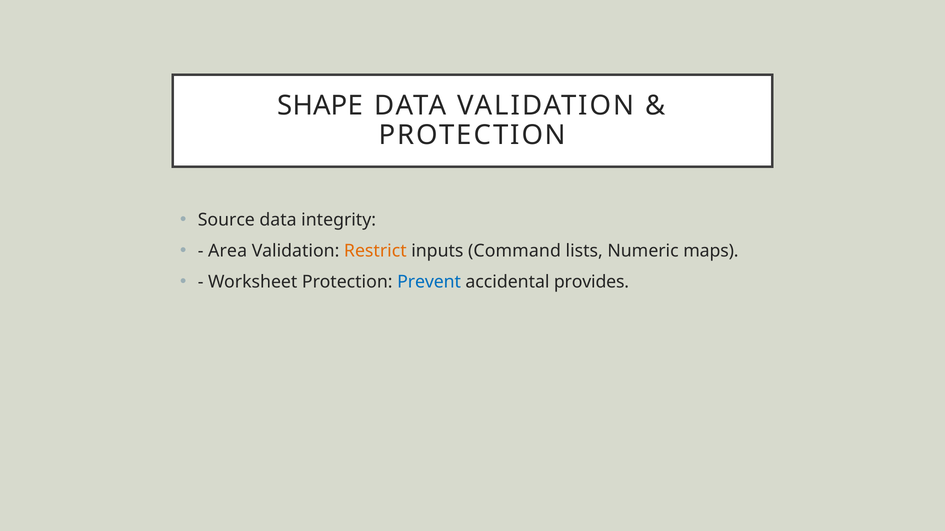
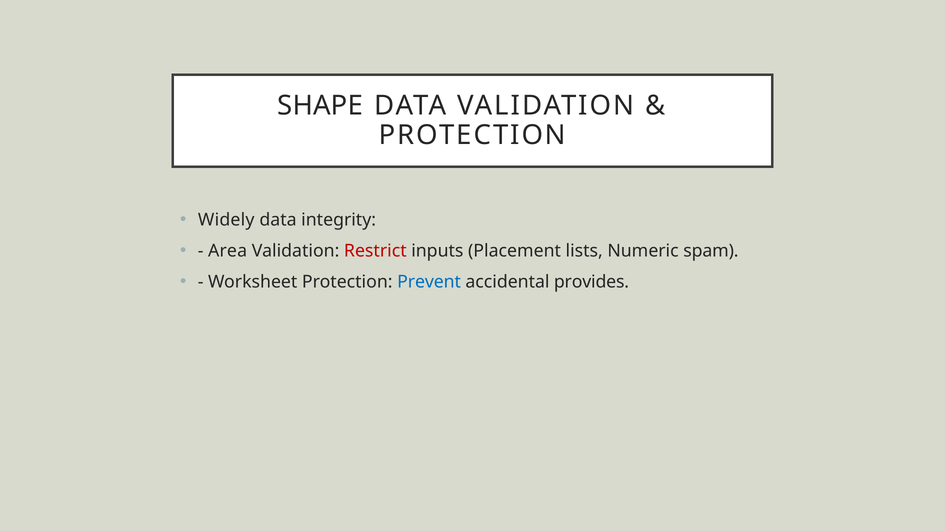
Source: Source -> Widely (226, 220)
Restrict colour: orange -> red (375, 251)
Command: Command -> Placement (515, 251)
maps: maps -> spam (711, 251)
